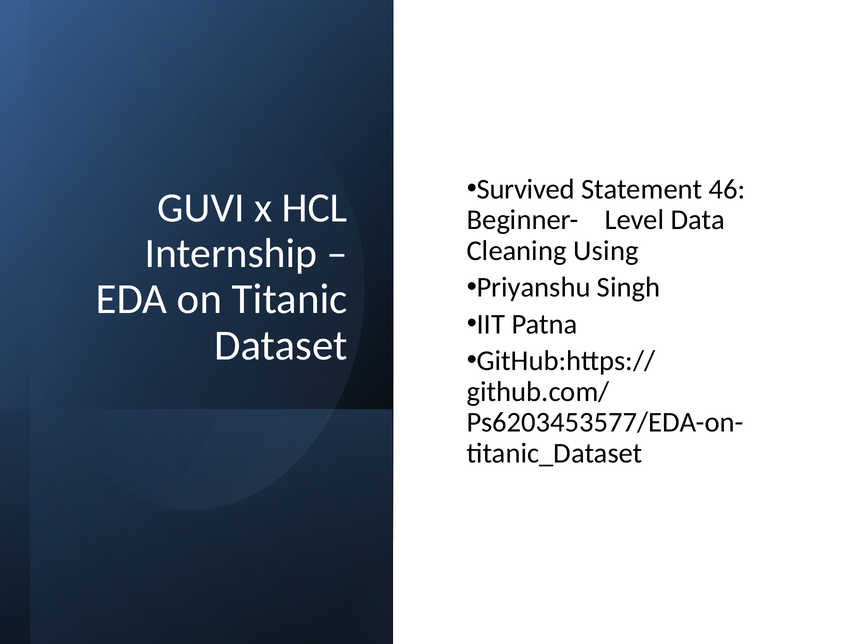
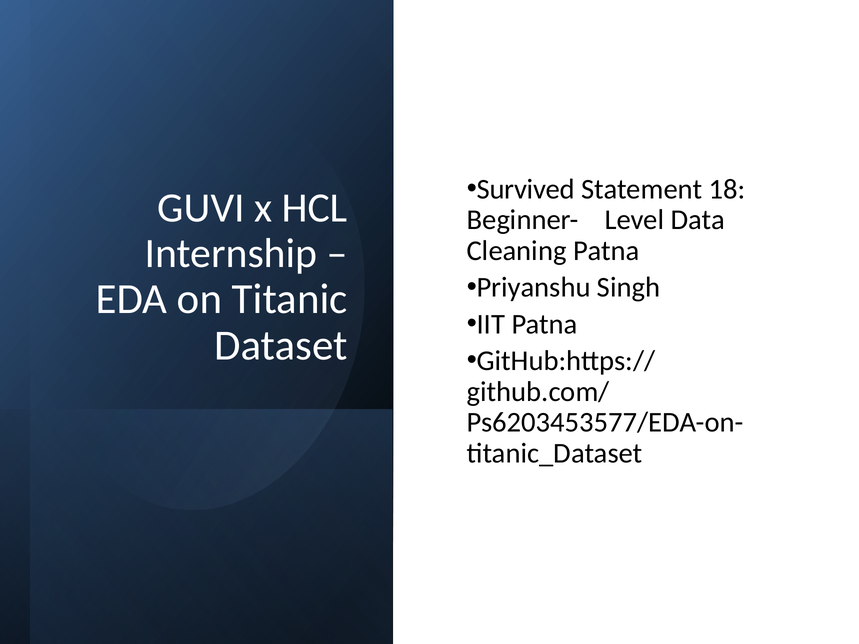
46: 46 -> 18 (727, 189)
Cleaning Using: Using -> Patna (606, 251)
